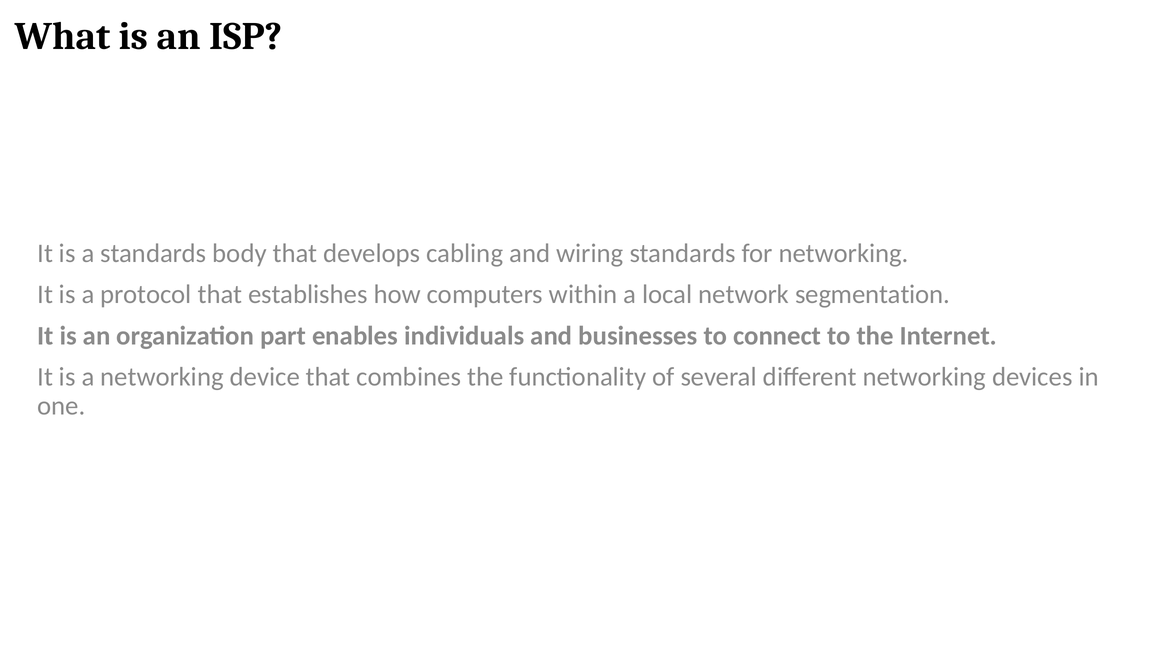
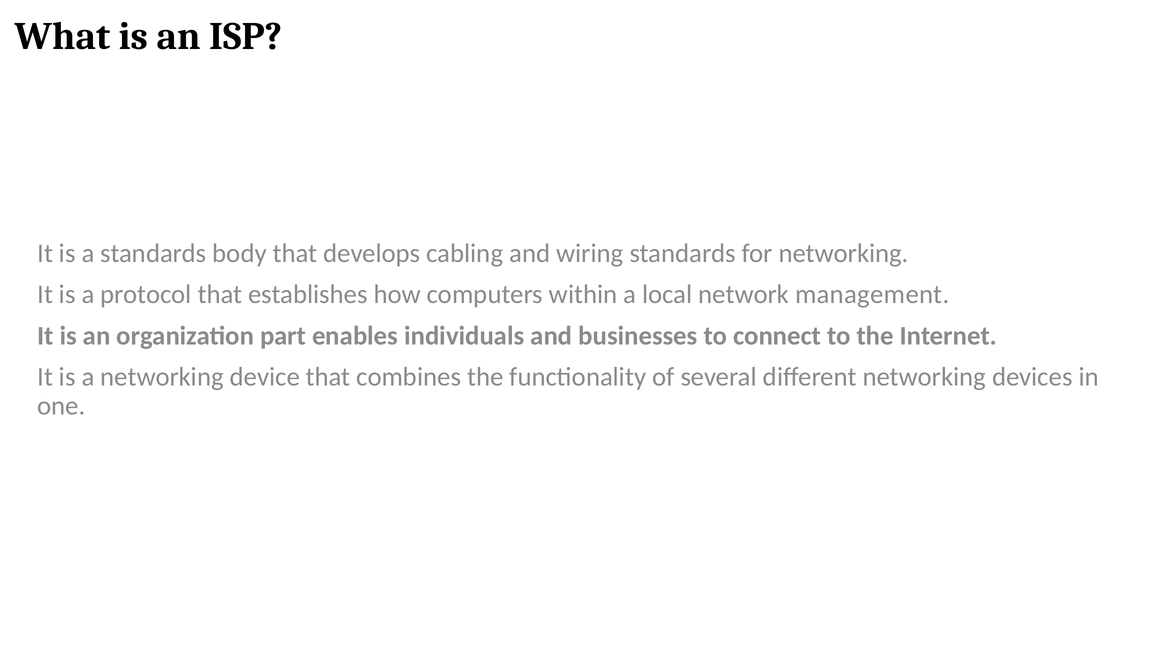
segmentation: segmentation -> management (872, 295)
